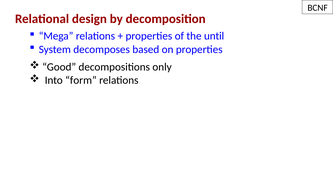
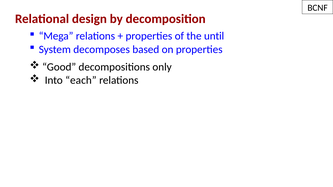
form: form -> each (81, 80)
